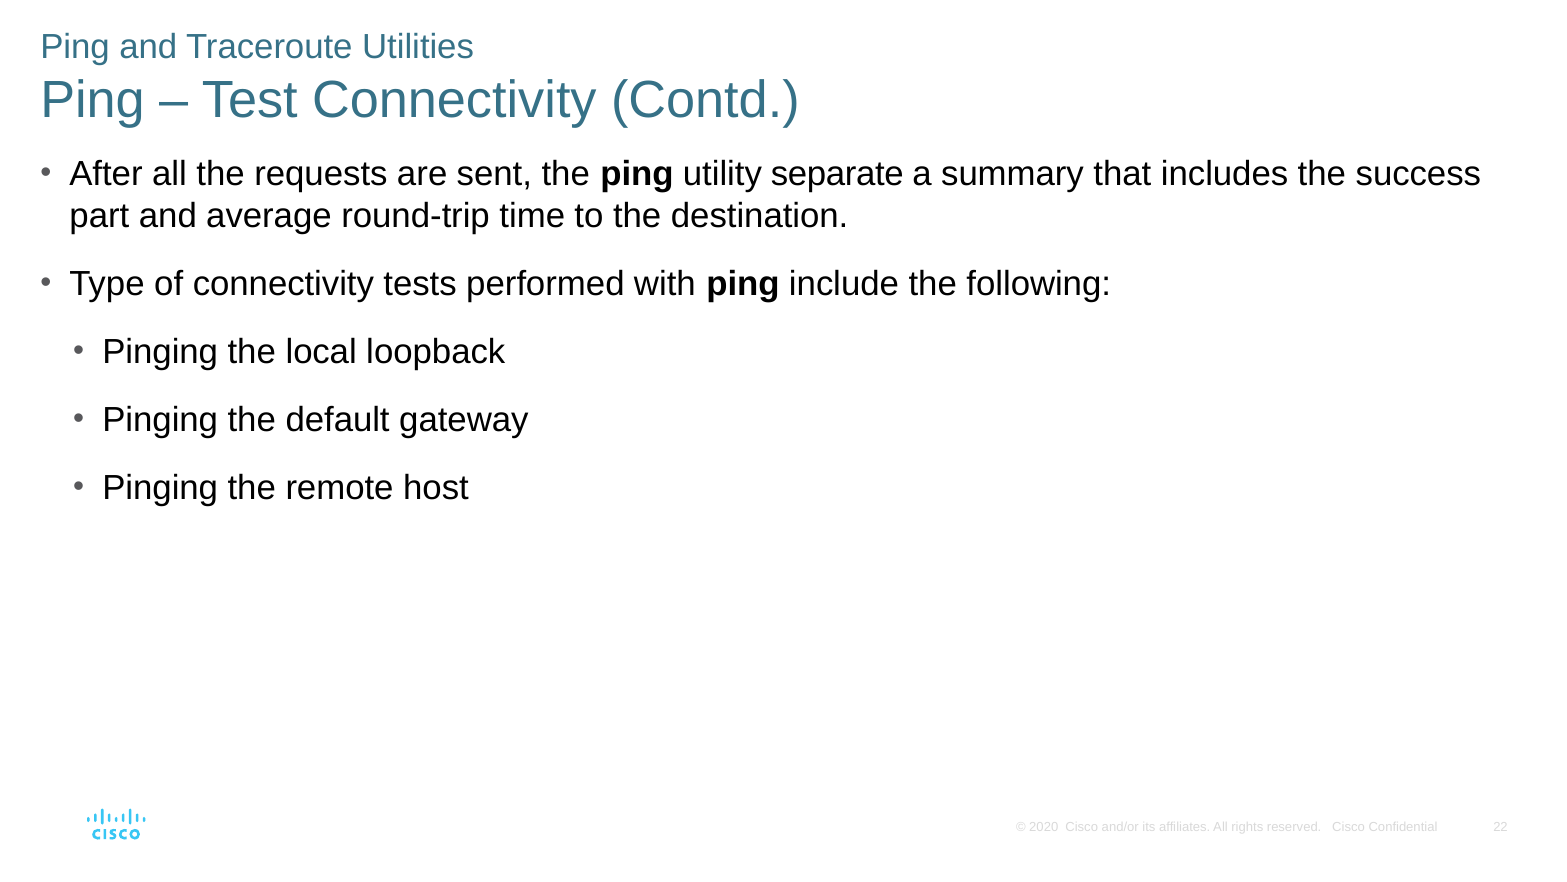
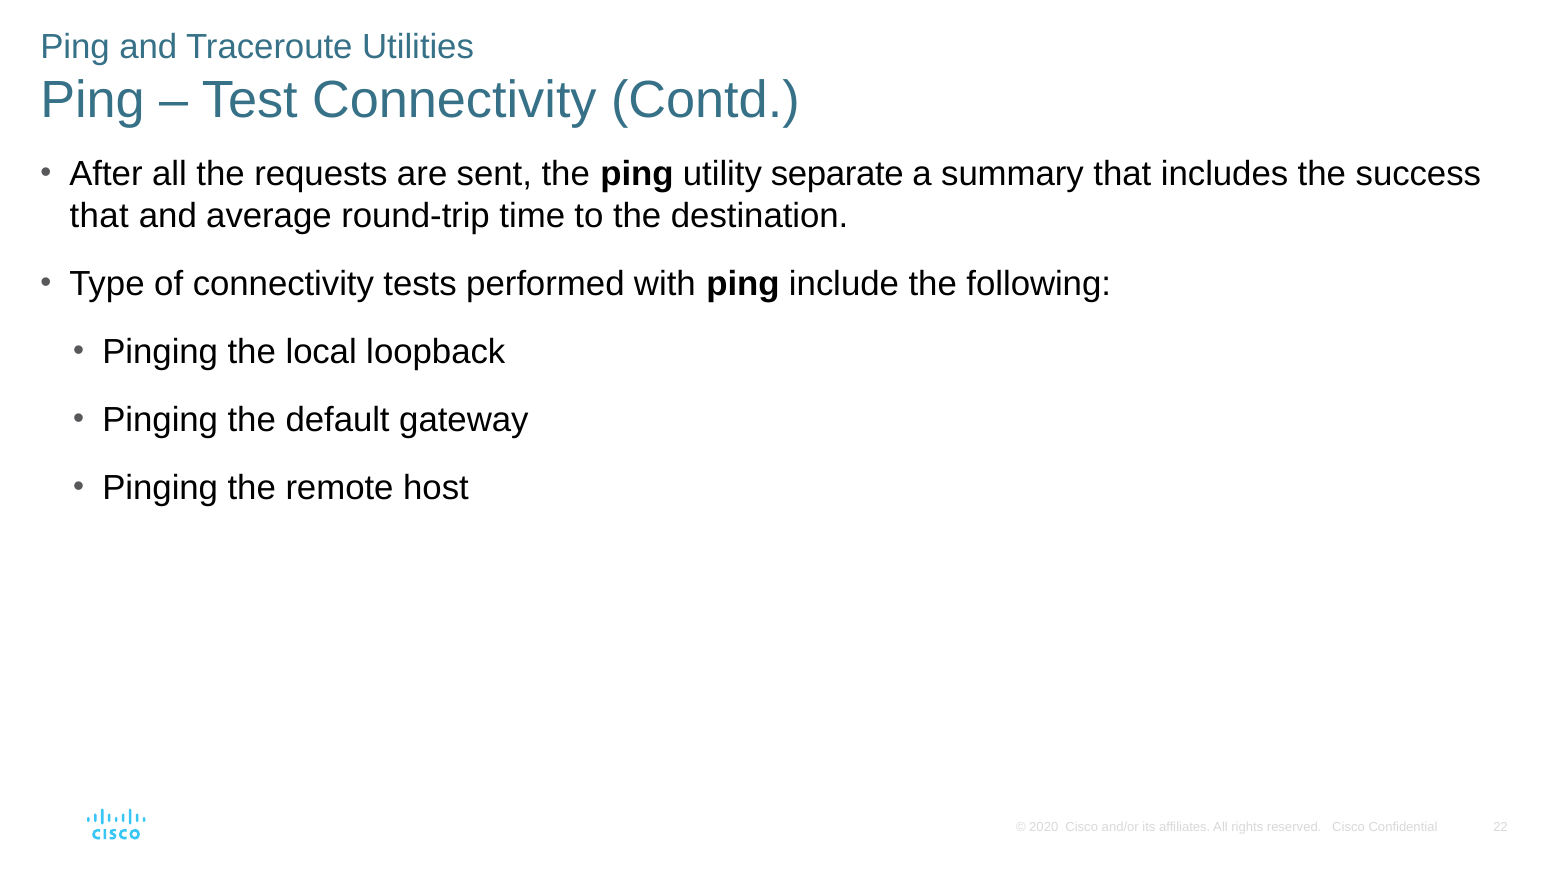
part: part -> that (99, 216)
